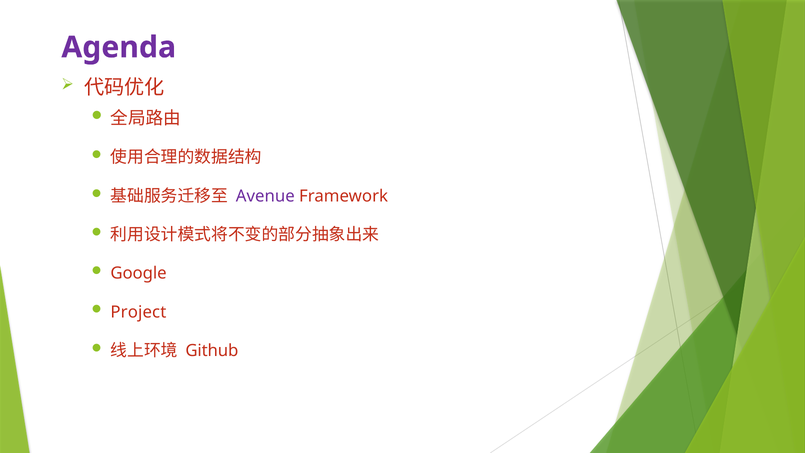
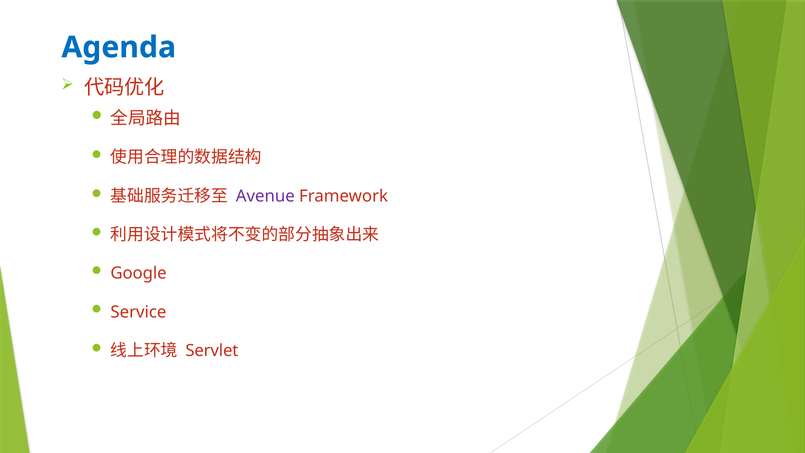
Agenda colour: purple -> blue (119, 47)
Project: Project -> Service (138, 312)
Github: Github -> Servlet (212, 350)
